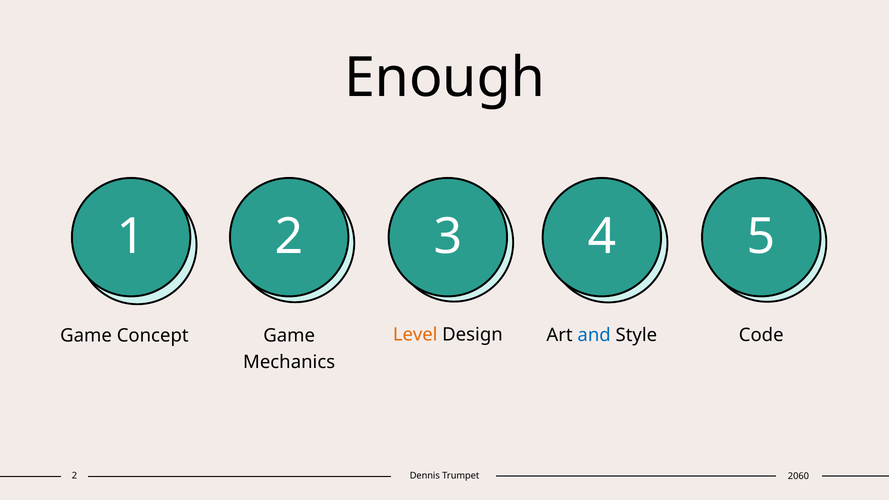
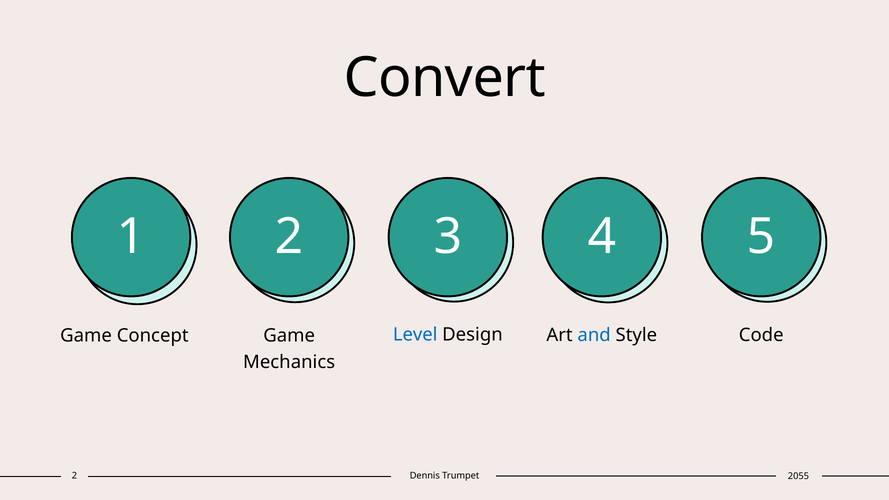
Enough: Enough -> Convert (445, 78)
Level colour: orange -> blue (415, 335)
2060: 2060 -> 2055 (798, 476)
